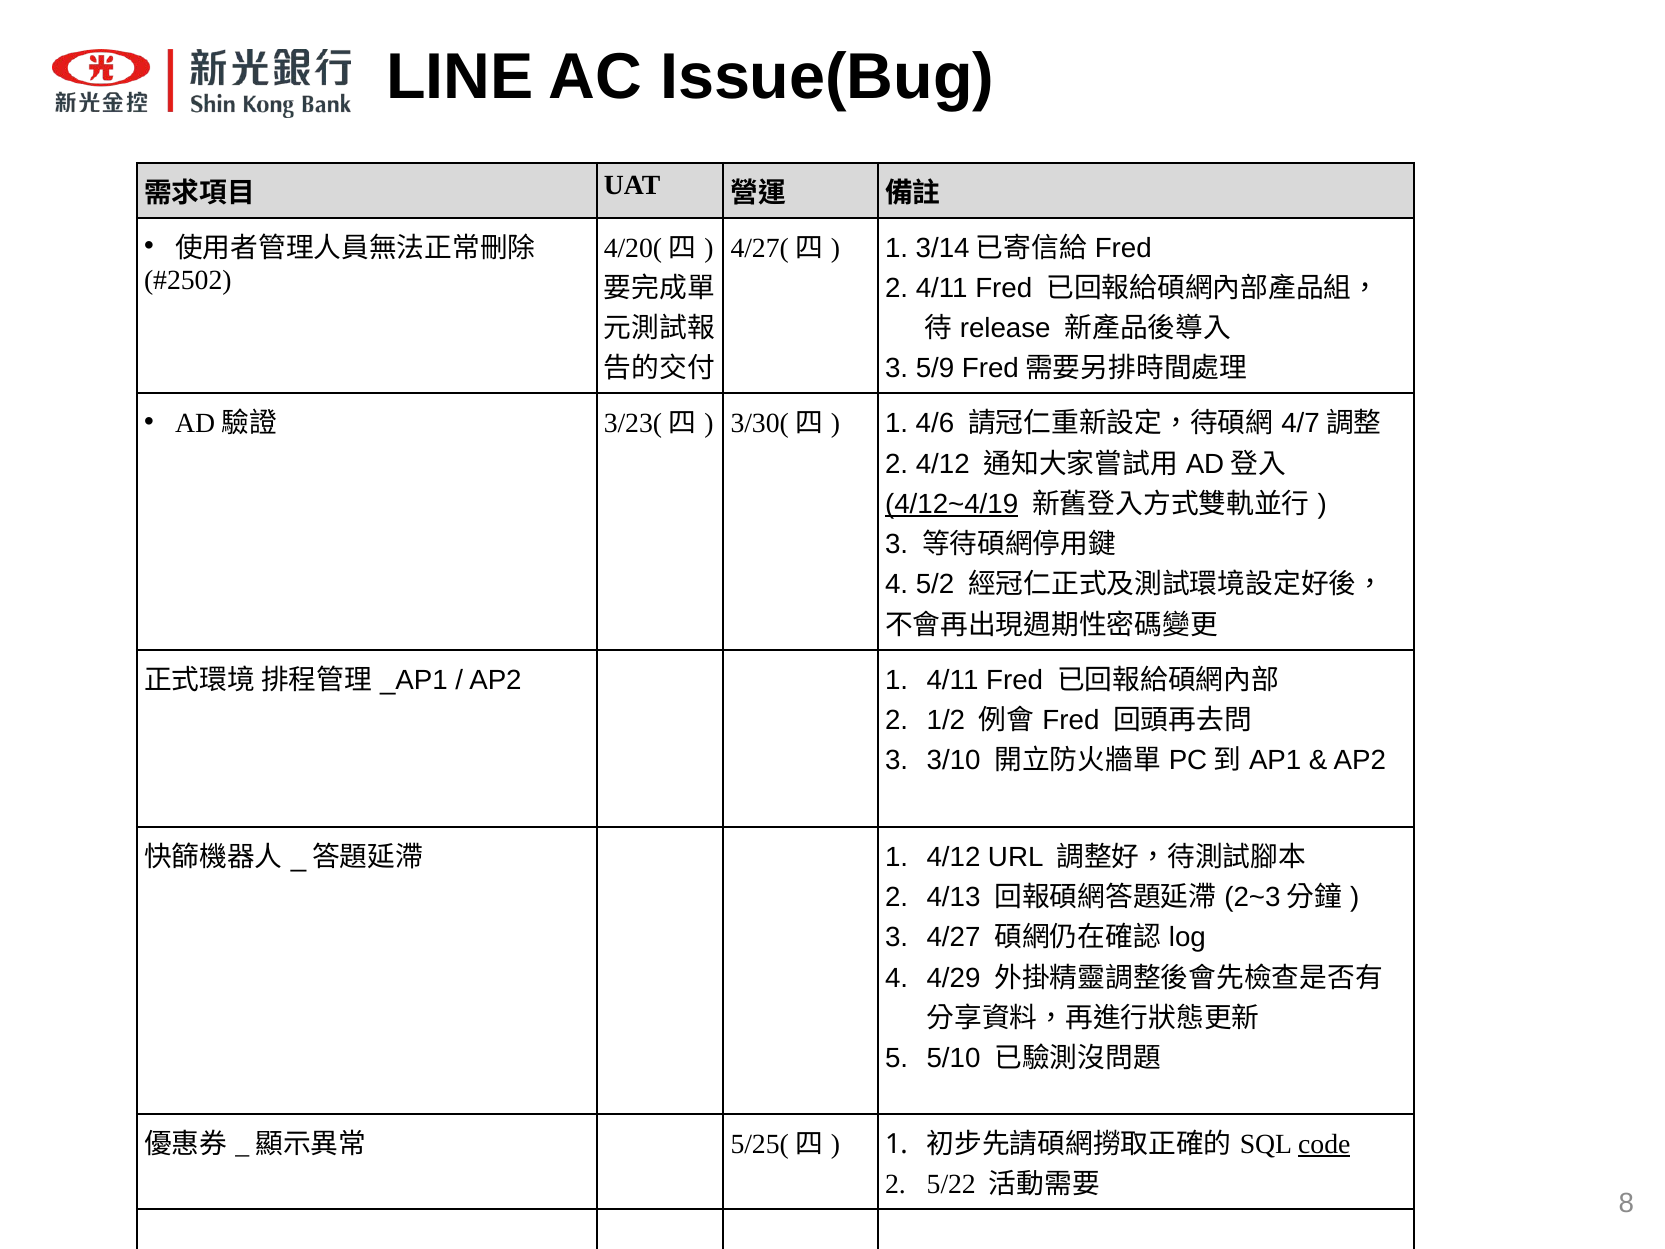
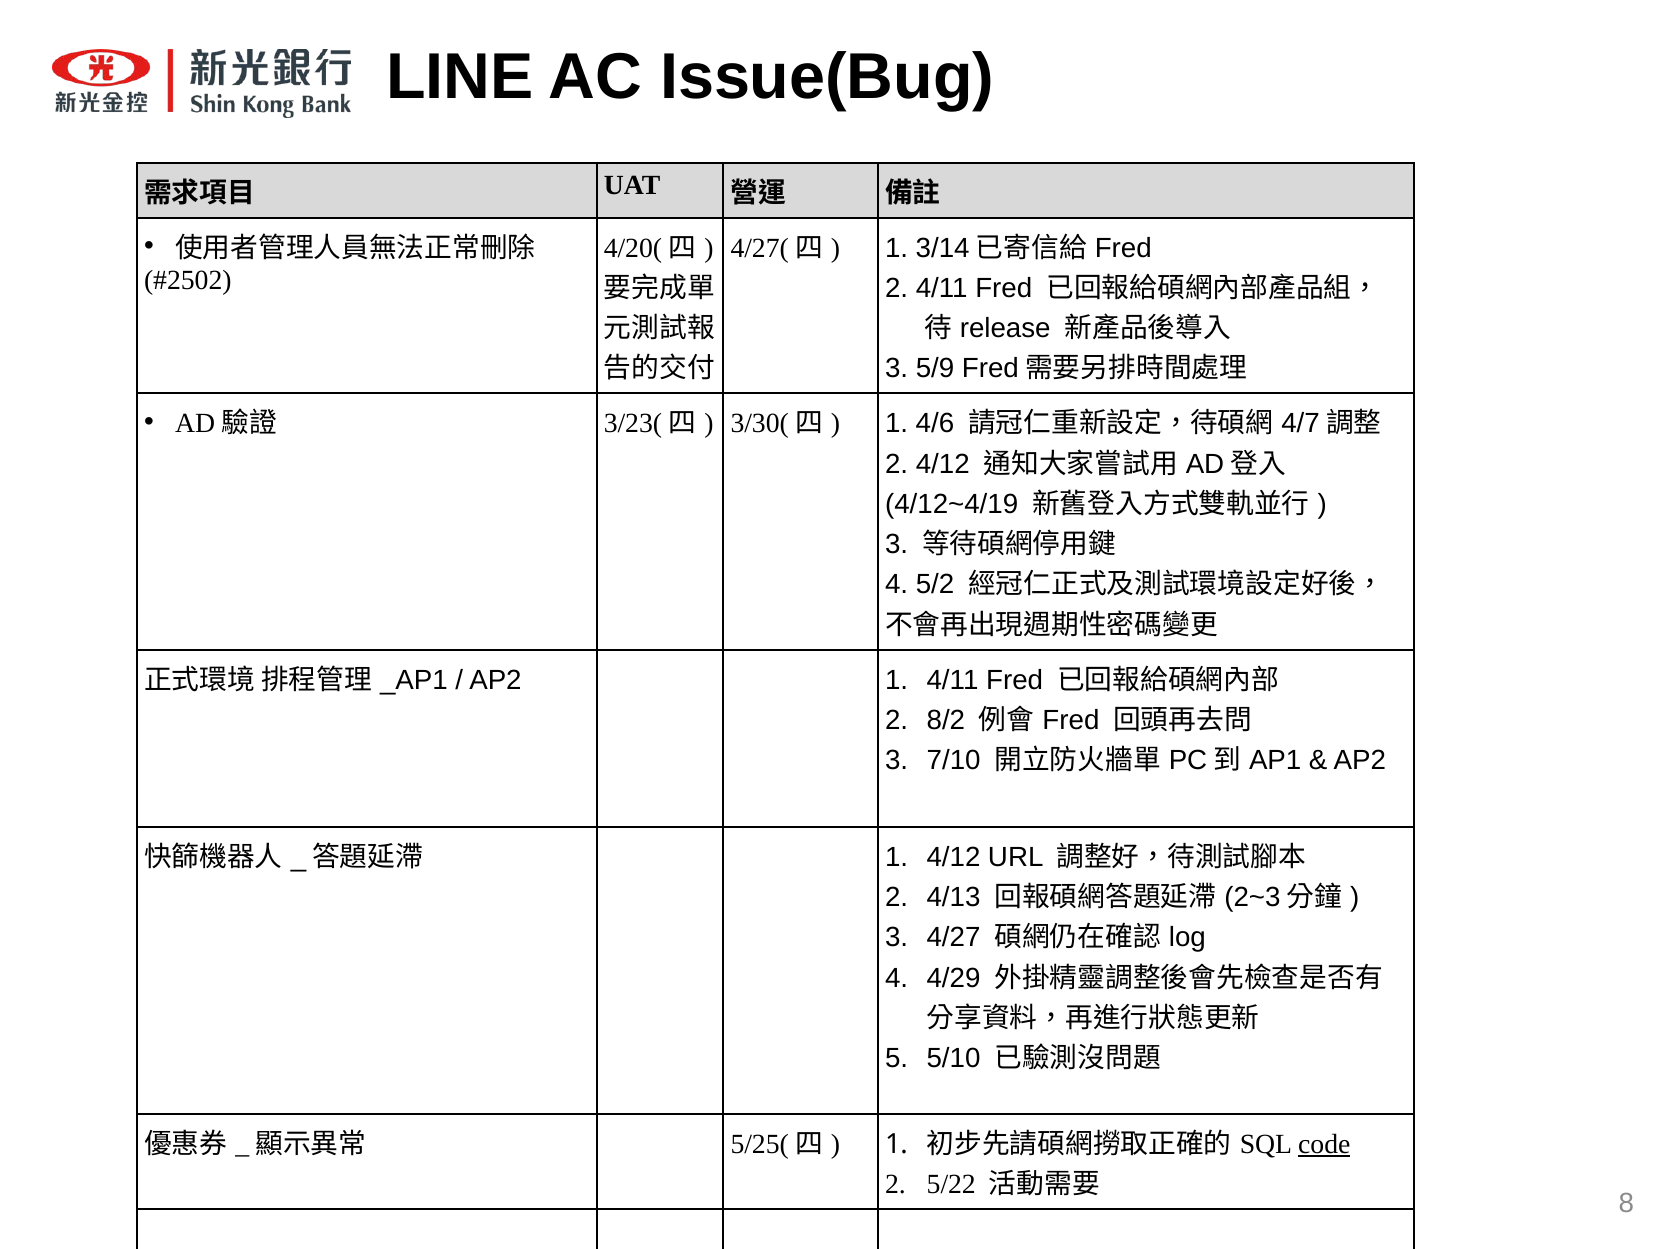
4/12~4/19 underline: present -> none (952, 504)
1/2: 1/2 -> 8/2 (946, 720)
3/10: 3/10 -> 7/10 (954, 760)
